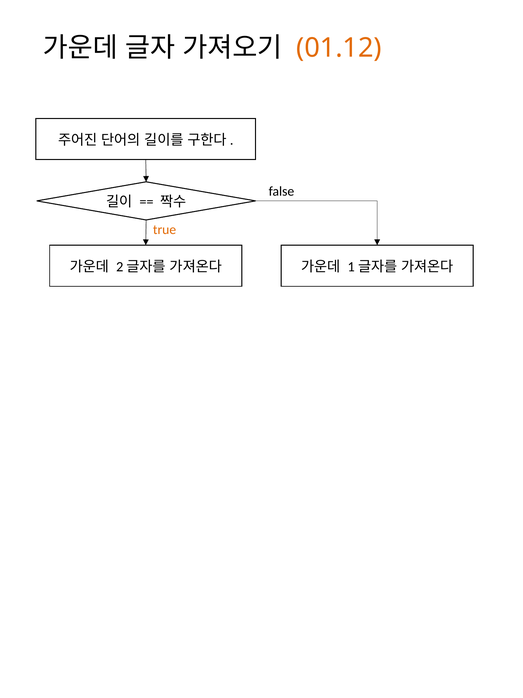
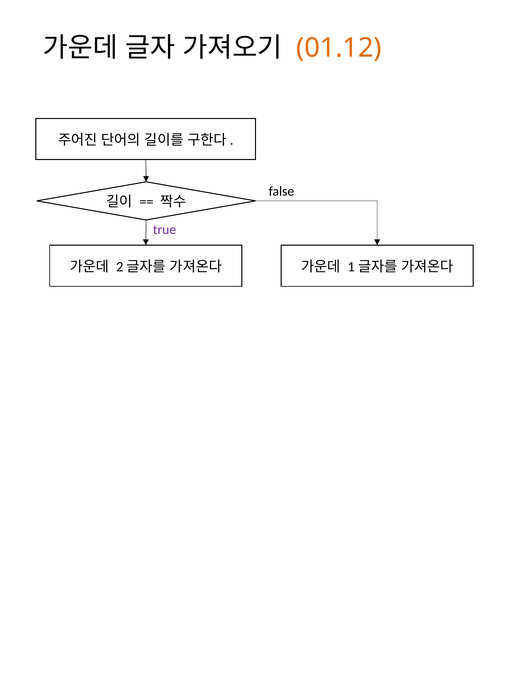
true colour: orange -> purple (165, 229)
